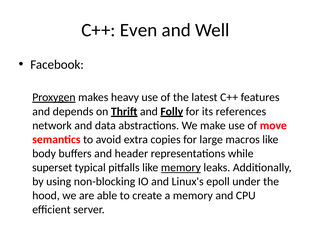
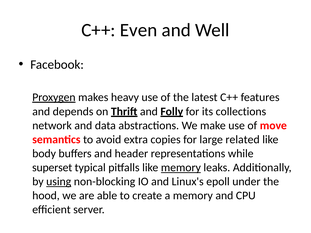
references: references -> collections (241, 112)
macros: macros -> related (243, 140)
using underline: none -> present (59, 182)
